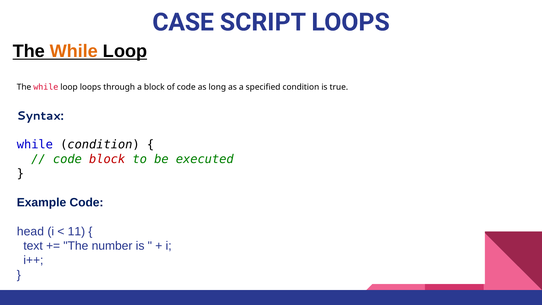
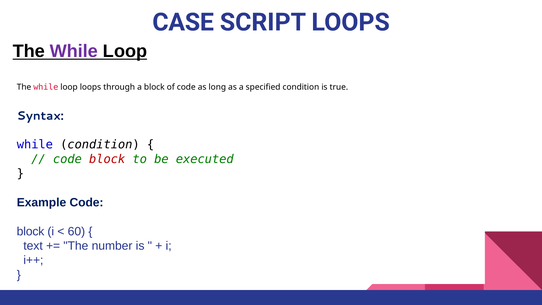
While colour: orange -> purple (74, 51)
head: head -> block (31, 231)
11: 11 -> 60 (76, 231)
